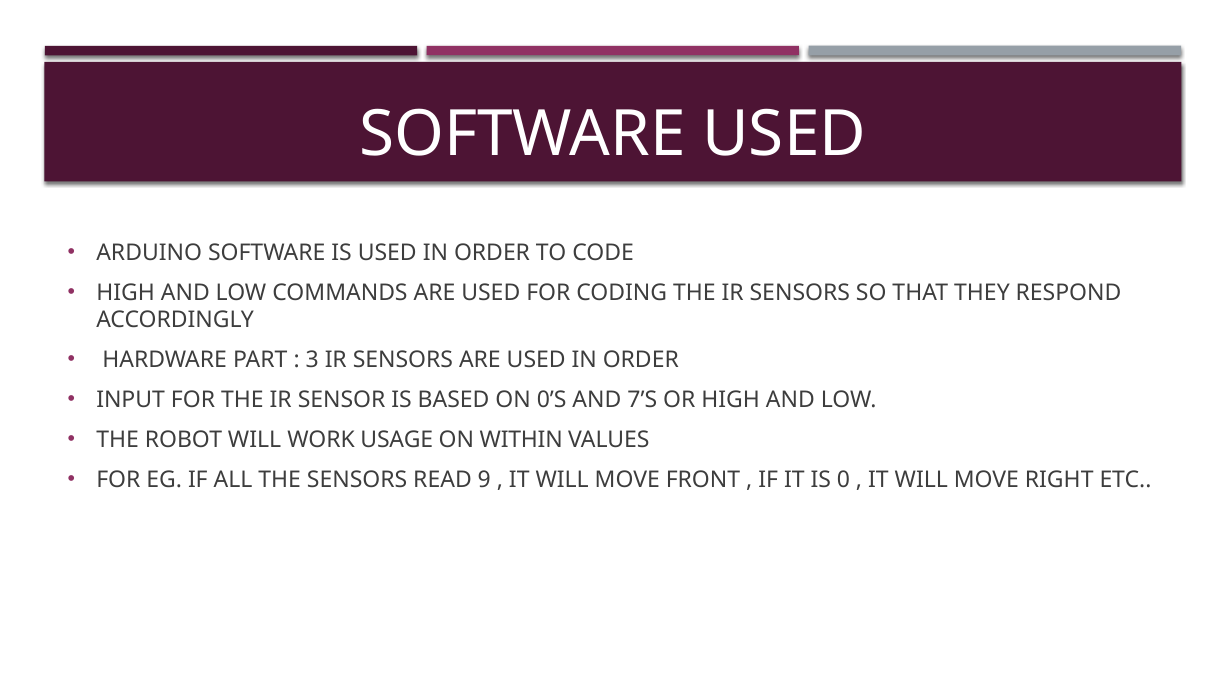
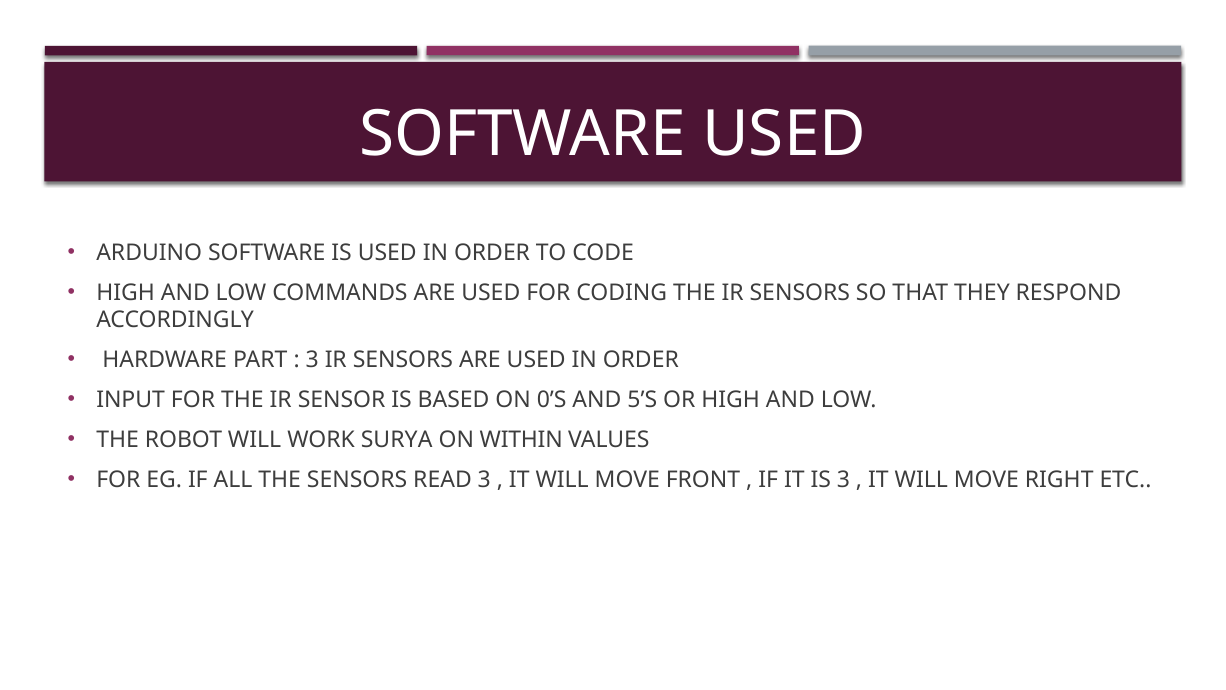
7’S: 7’S -> 5’S (642, 400)
USAGE: USAGE -> SURYA (397, 440)
READ 9: 9 -> 3 (484, 479)
IS 0: 0 -> 3 (843, 479)
